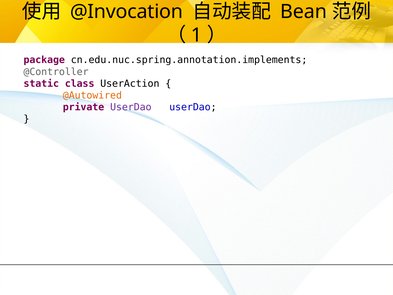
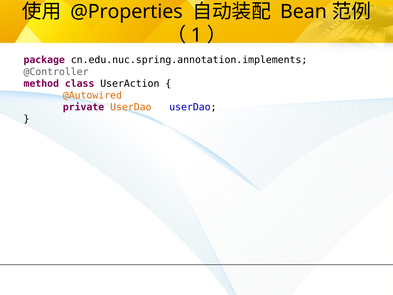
@Invocation: @Invocation -> @Properties (126, 12)
static: static -> method (41, 84)
UserDao colour: purple -> orange (131, 107)
